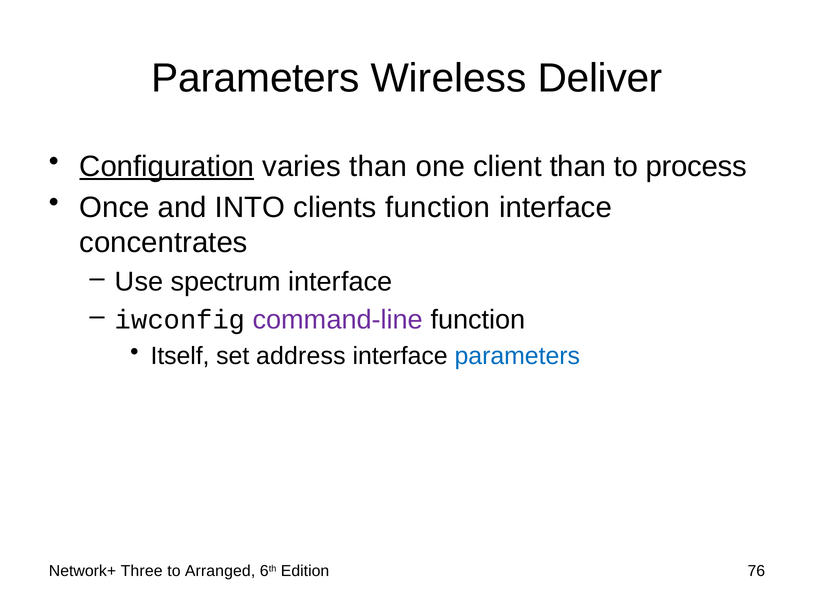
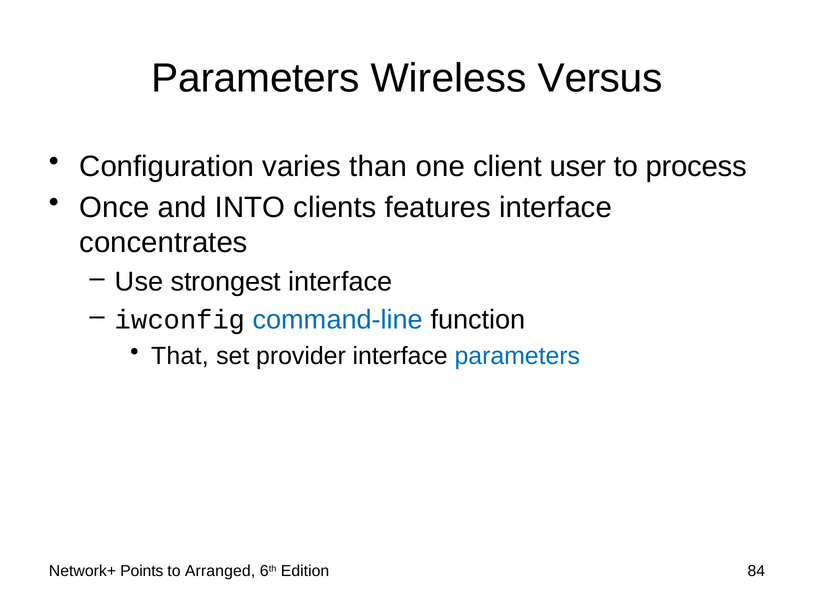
Deliver: Deliver -> Versus (600, 78)
Configuration underline: present -> none (167, 166)
client than: than -> user (578, 166)
clients function: function -> features (438, 207)
spectrum: spectrum -> strongest (226, 282)
command-line colour: purple -> blue (338, 320)
Itself: Itself -> That (180, 356)
address: address -> provider (301, 356)
Three: Three -> Points (142, 571)
76: 76 -> 84 (756, 571)
